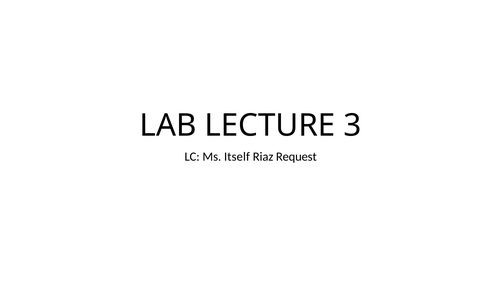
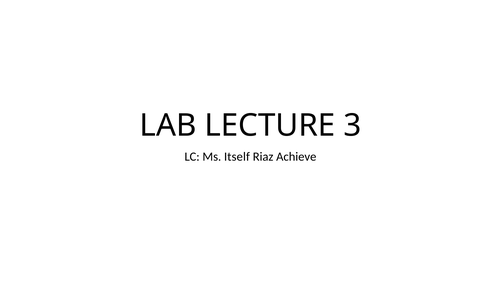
Request: Request -> Achieve (296, 157)
